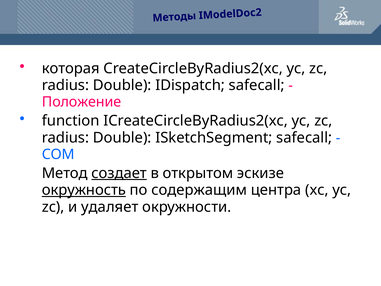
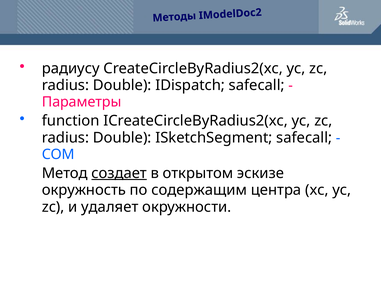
которая: которая -> радиусу (71, 68)
Положение: Положение -> Параметры (82, 102)
окружность underline: present -> none (84, 190)
